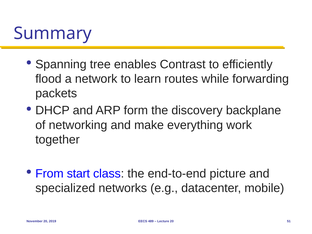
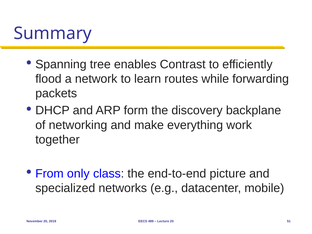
start: start -> only (78, 174)
